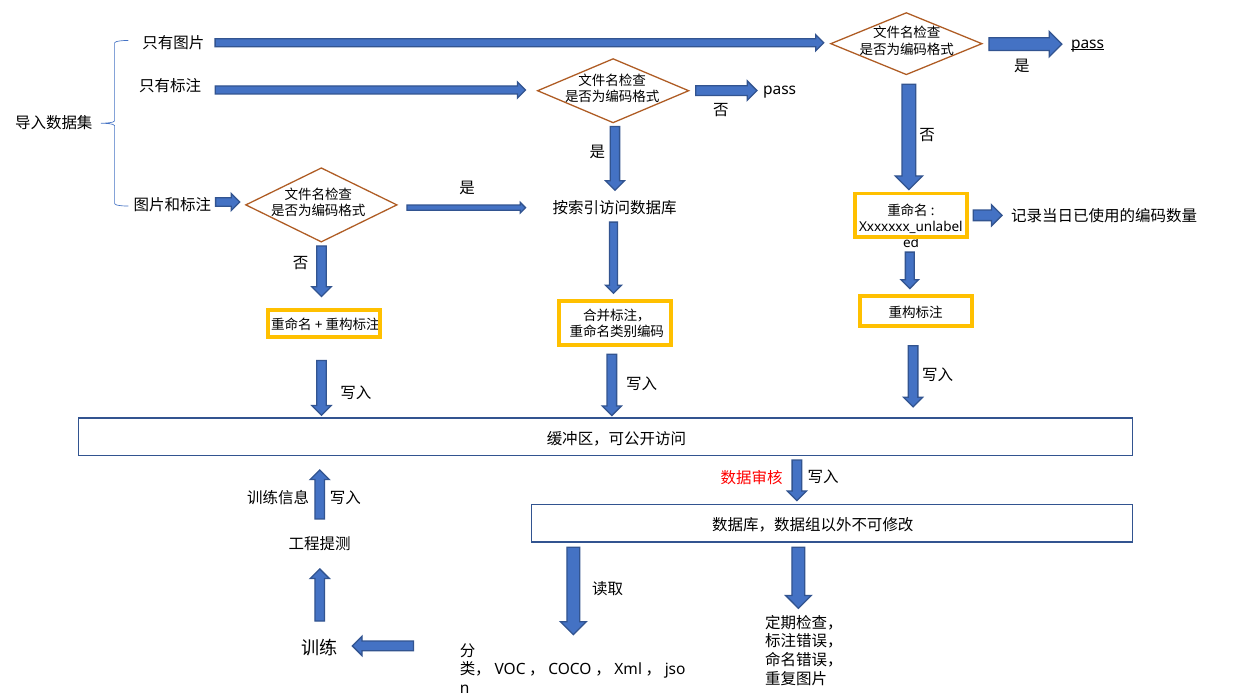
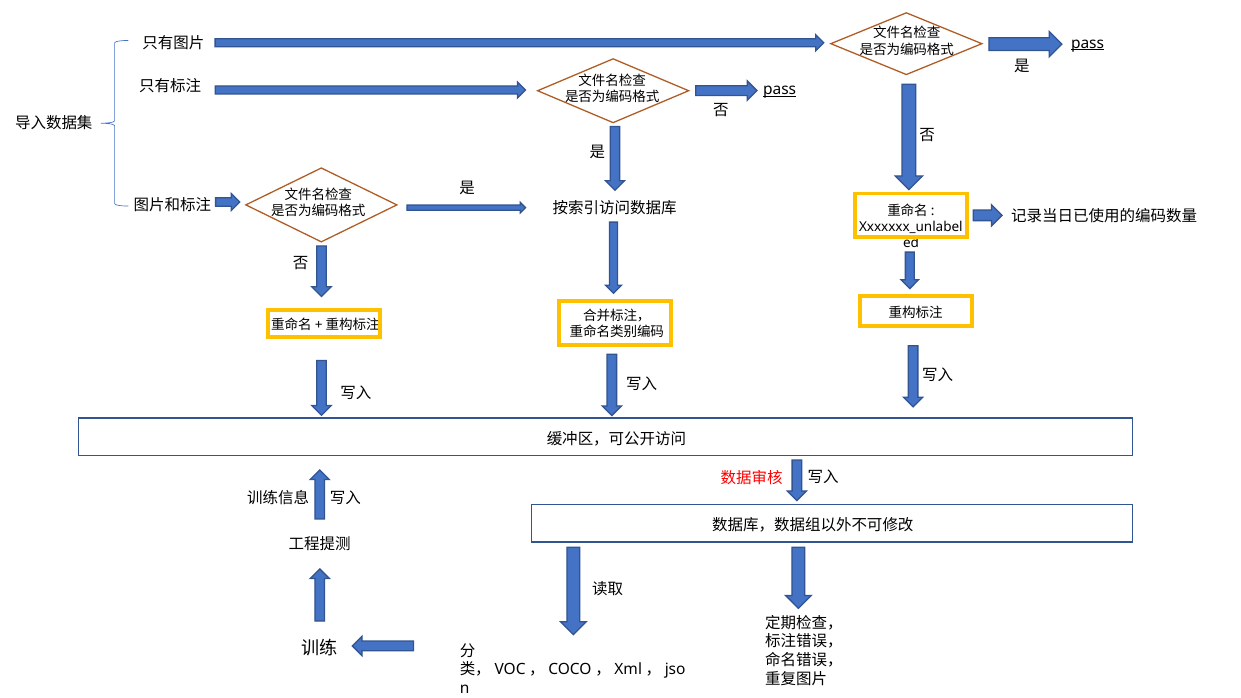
pass underline: none -> present (780, 90)
